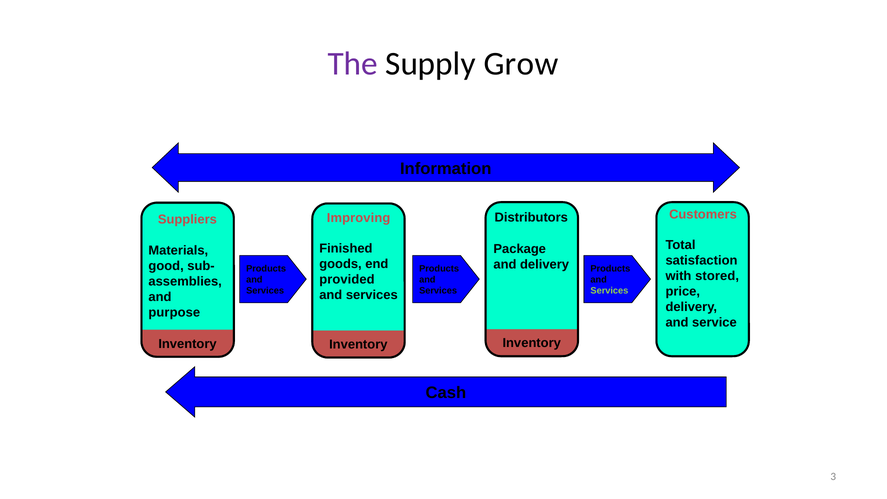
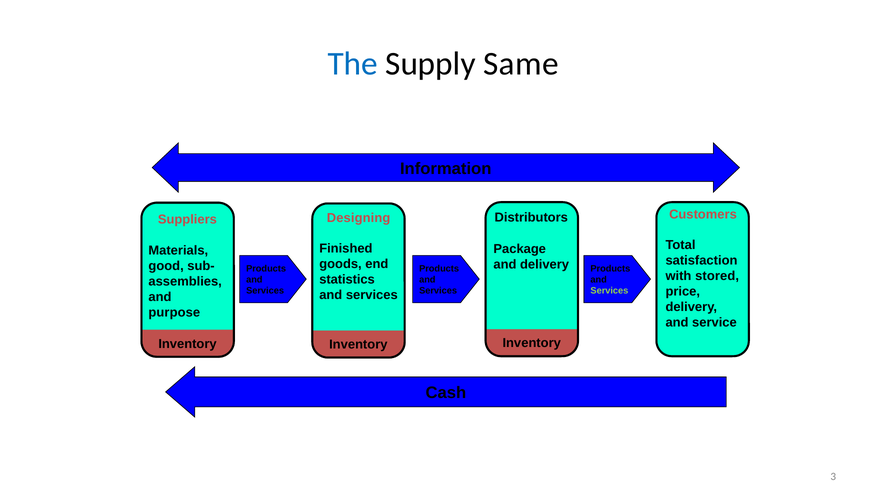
The colour: purple -> blue (353, 64)
Grow: Grow -> Same (521, 64)
Improving: Improving -> Designing (359, 218)
provided: provided -> statistics (347, 279)
